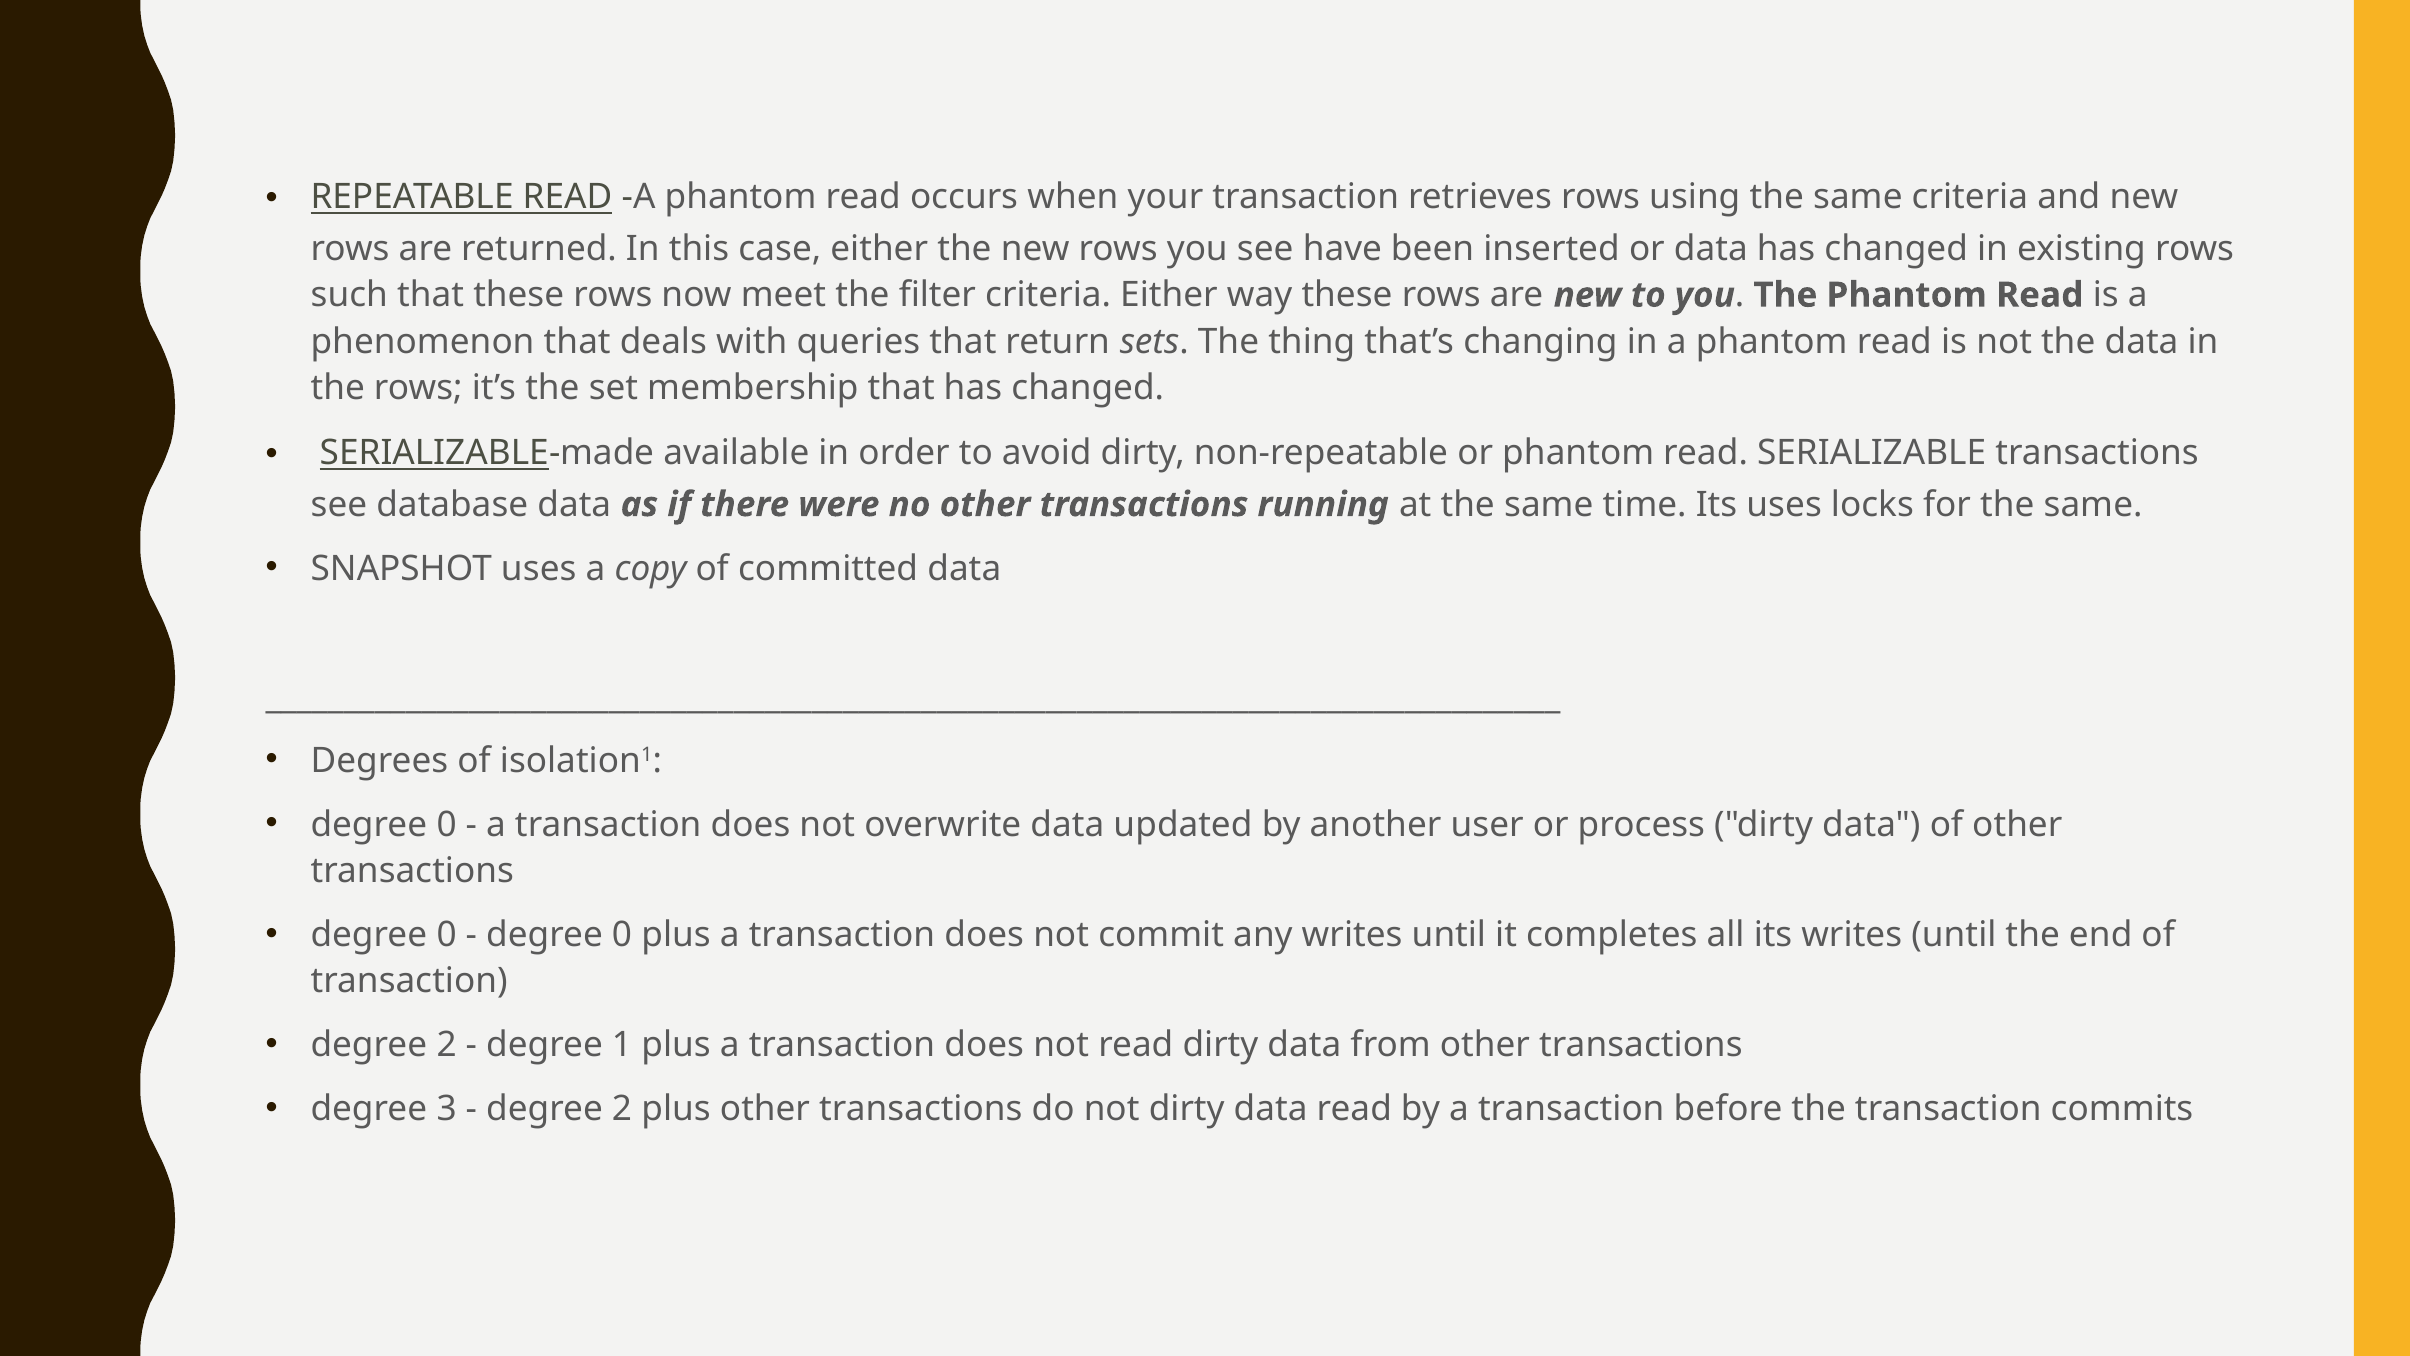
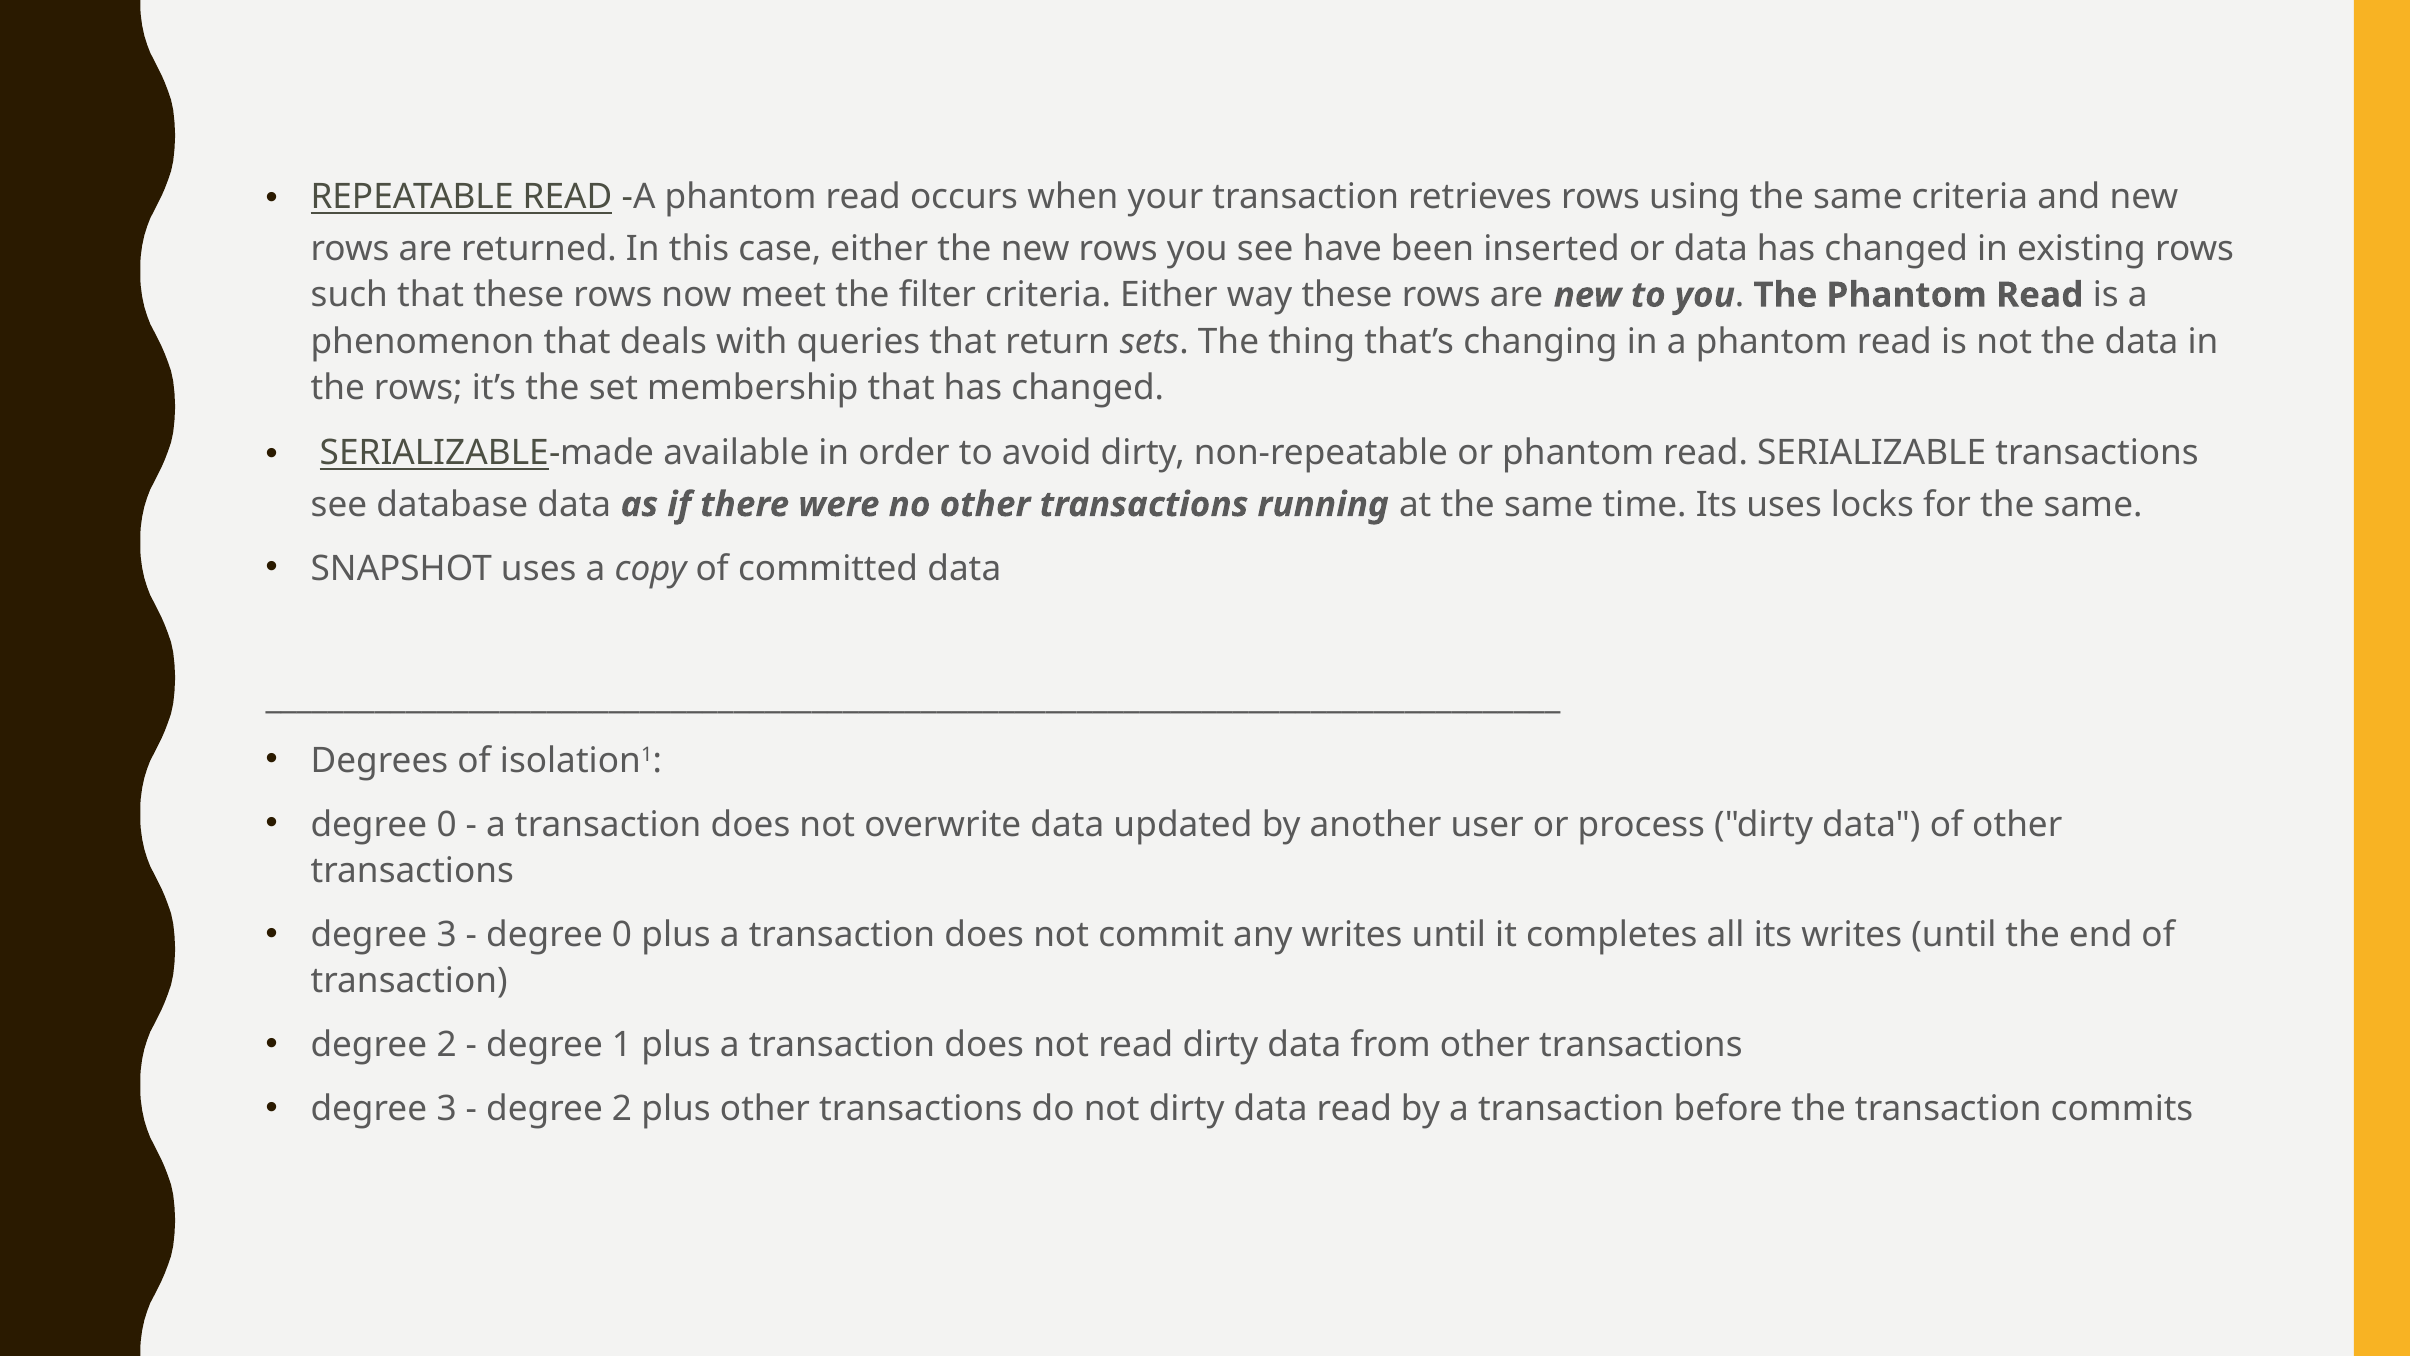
0: 0 -> 3 (447, 935)
